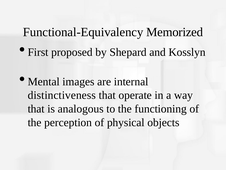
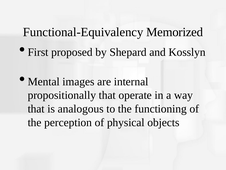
distinctiveness: distinctiveness -> propositionally (62, 95)
